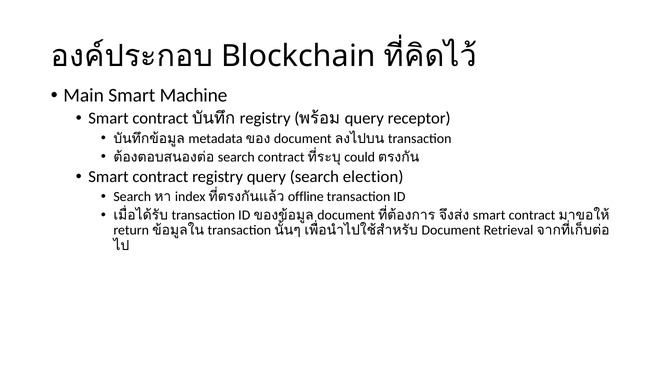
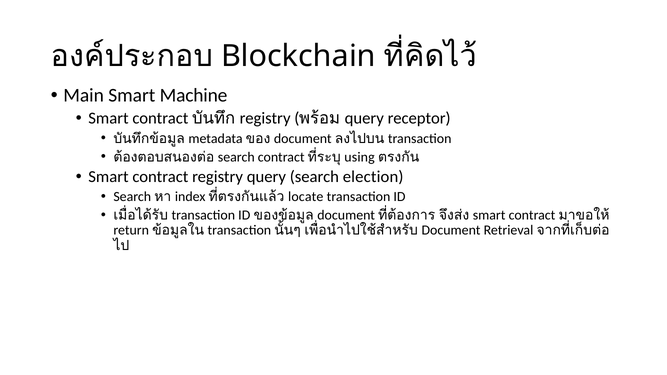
could: could -> using (360, 157)
offline: offline -> locate (306, 197)
